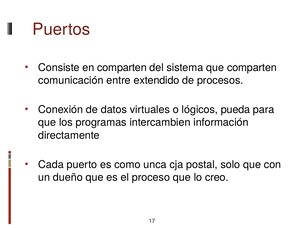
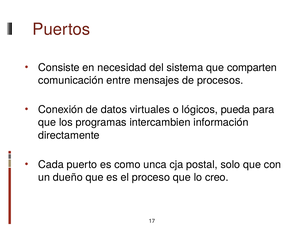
en comparten: comparten -> necesidad (122, 68)
extendido: extendido -> mensajes (156, 80)
